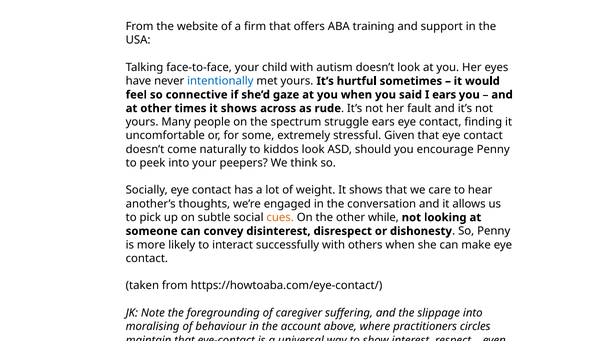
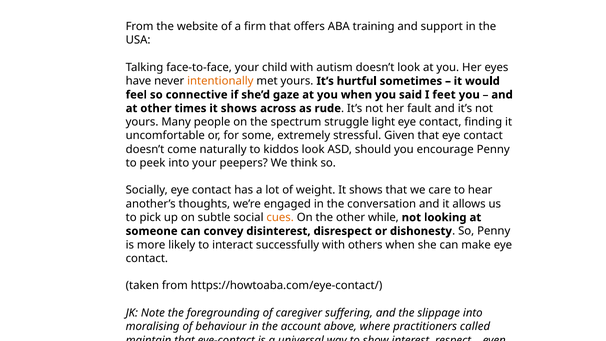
intentionally colour: blue -> orange (220, 81)
I ears: ears -> feet (444, 95)
struggle ears: ears -> light (383, 122)
circles: circles -> called (475, 326)
